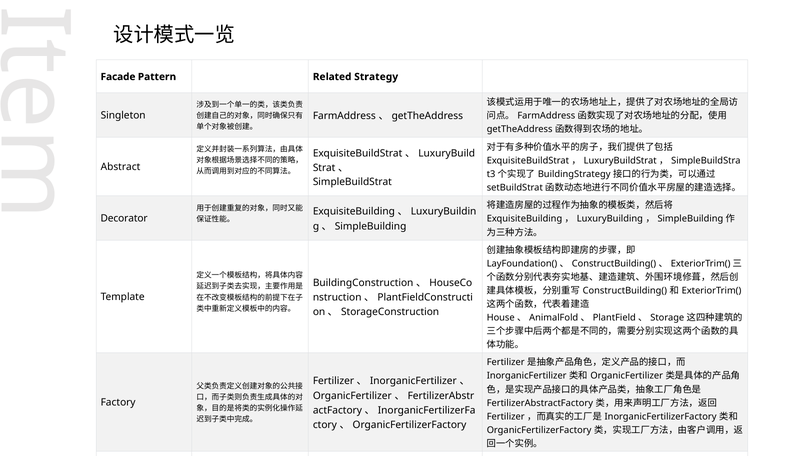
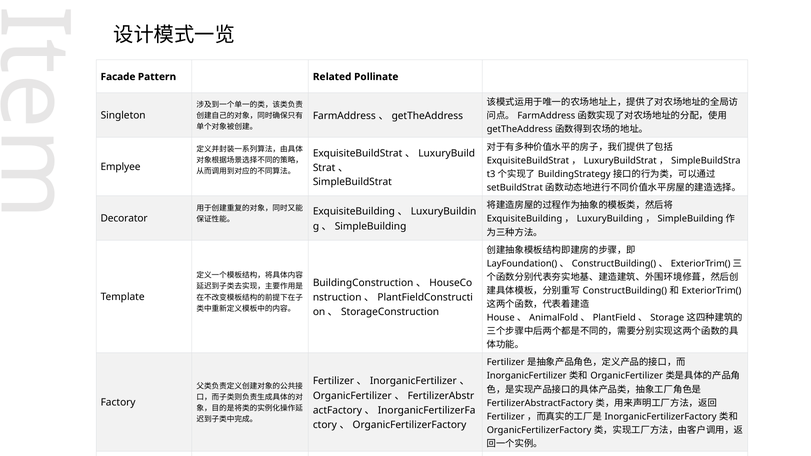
Strategy: Strategy -> Pollinate (376, 77)
Abstract: Abstract -> Emplyee (121, 167)
